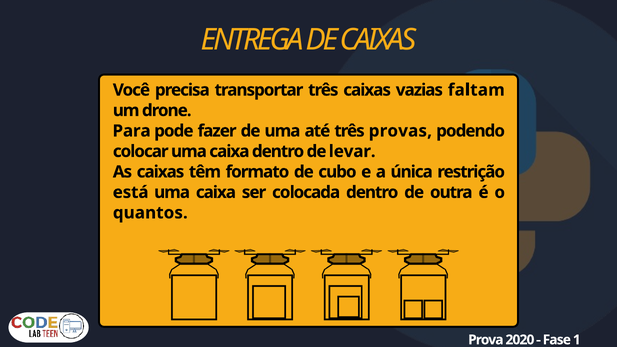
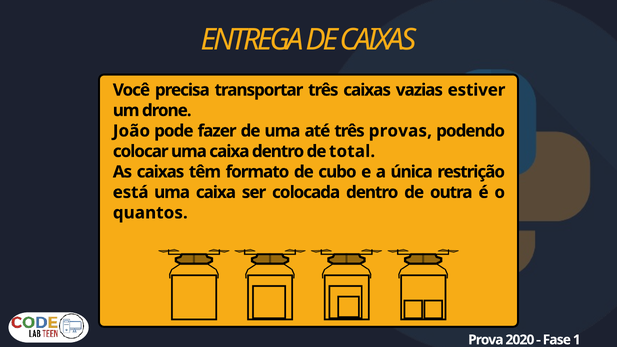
faltam: faltam -> estiver (476, 90)
Para: Para -> João (131, 131)
levar: levar -> total (352, 151)
